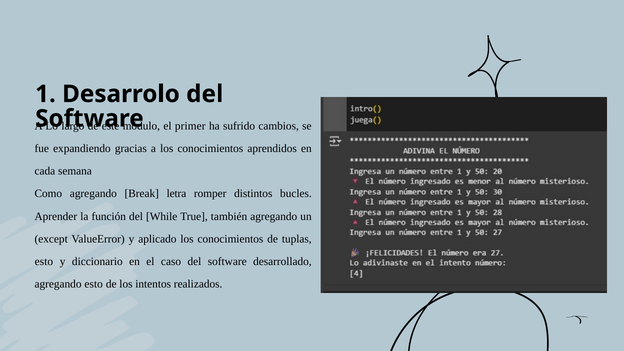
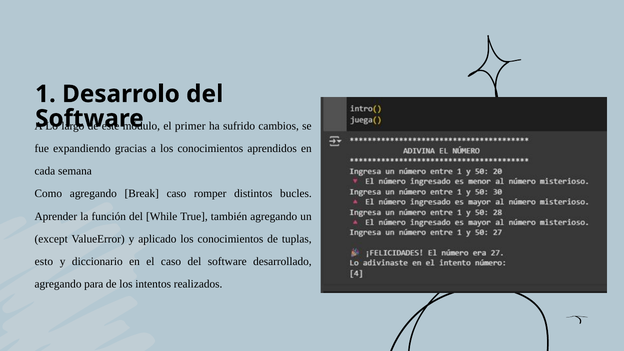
Break letra: letra -> caso (176, 194)
agregando esto: esto -> para (94, 284)
